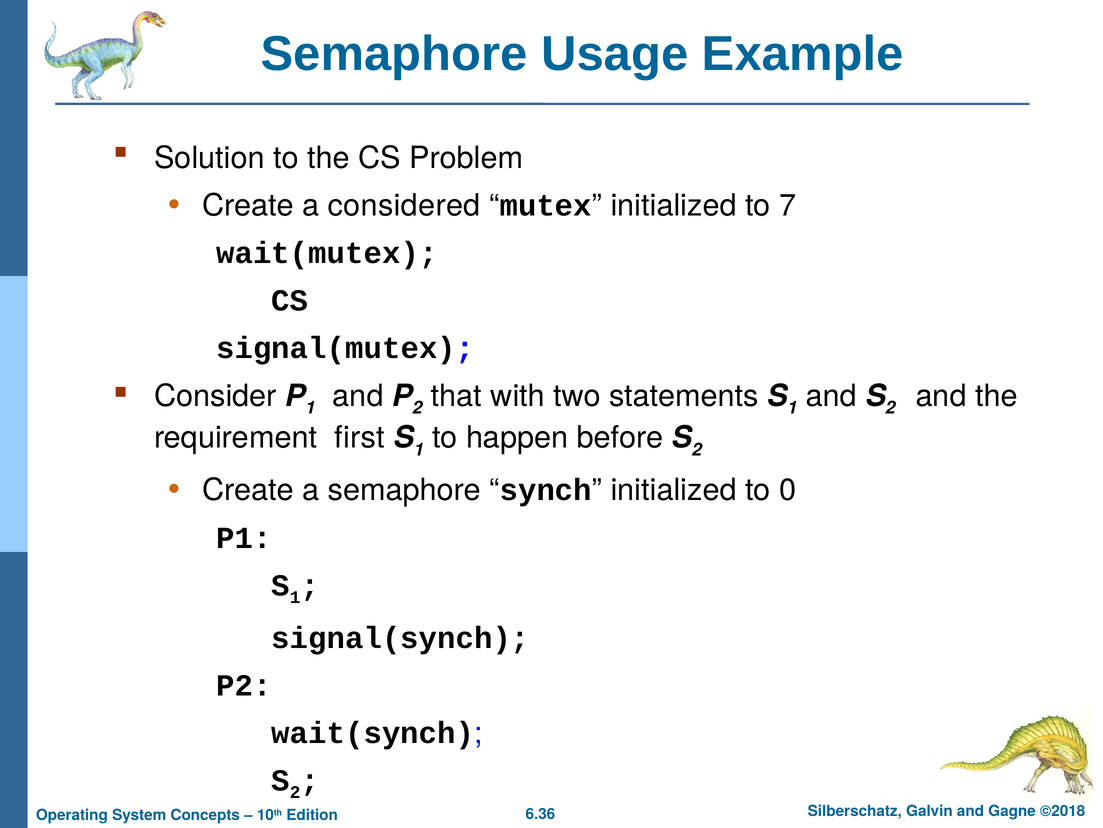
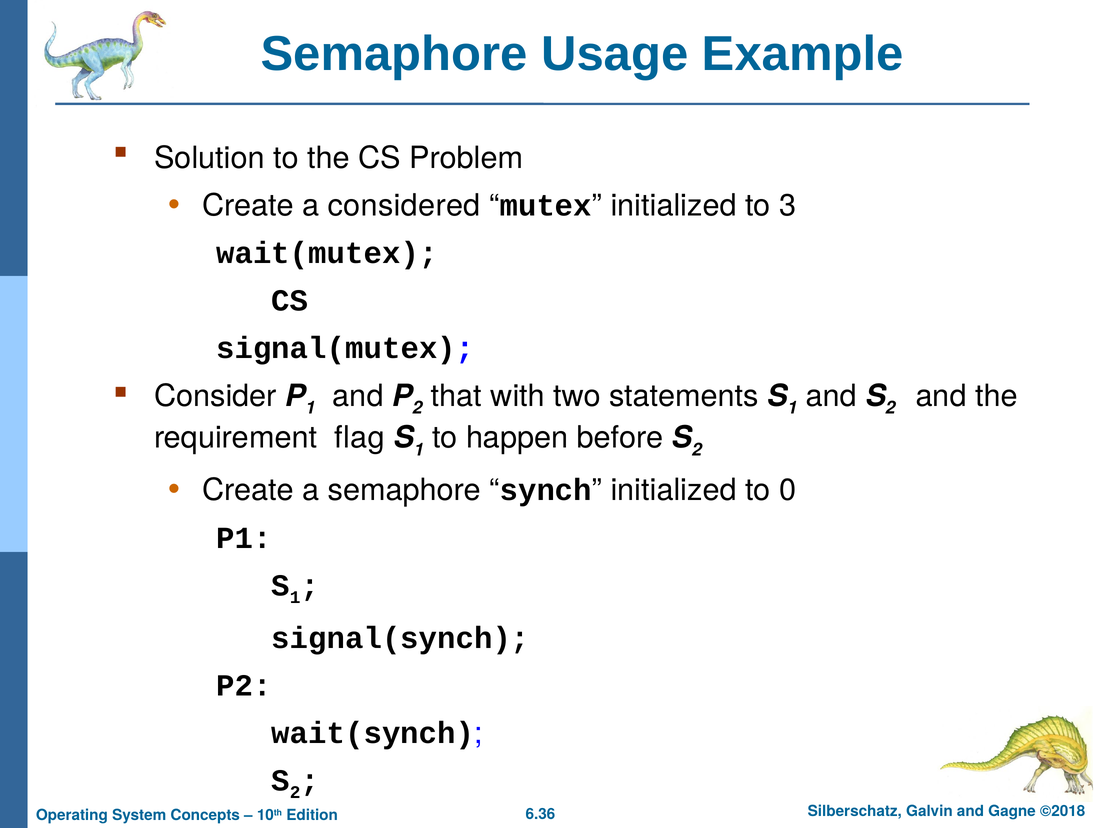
7: 7 -> 3 (788, 205)
first: first -> flag (360, 437)
